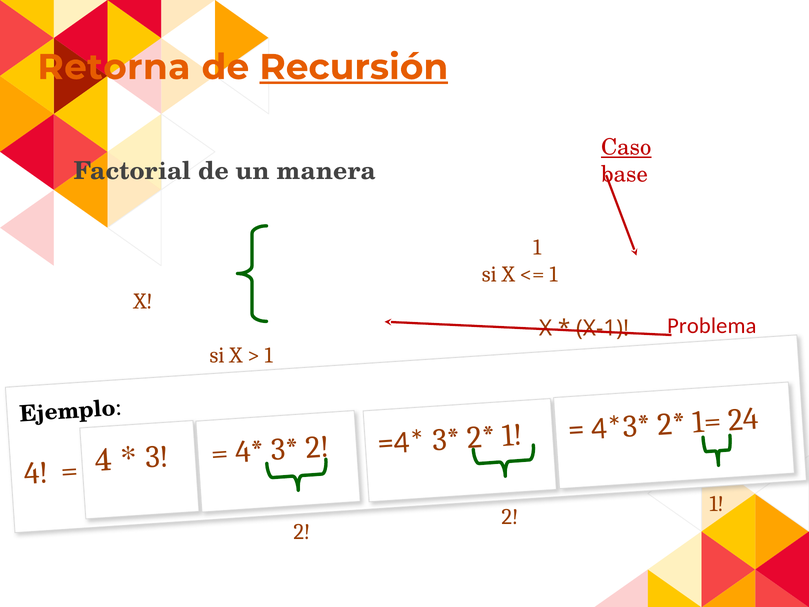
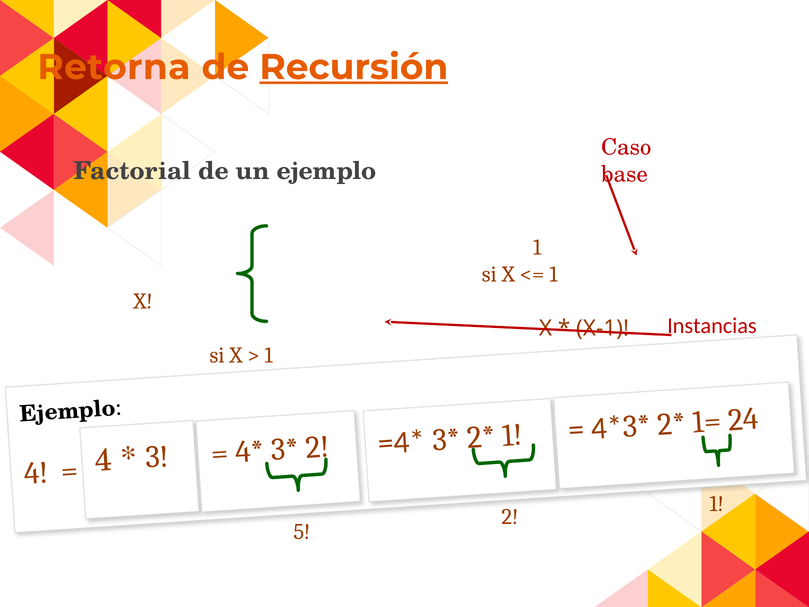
Caso underline: present -> none (626, 147)
un manera: manera -> ejemplo (326, 171)
Problema: Problema -> Instancias (712, 326)
2: 2 -> 5 (302, 531)
